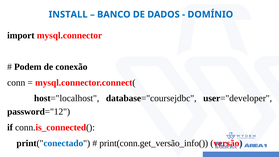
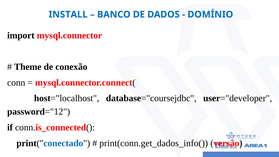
Podem: Podem -> Theme (28, 67)
print(conn.get_versão_info(: print(conn.get_versão_info( -> print(conn.get_dados_info( (154, 143)
